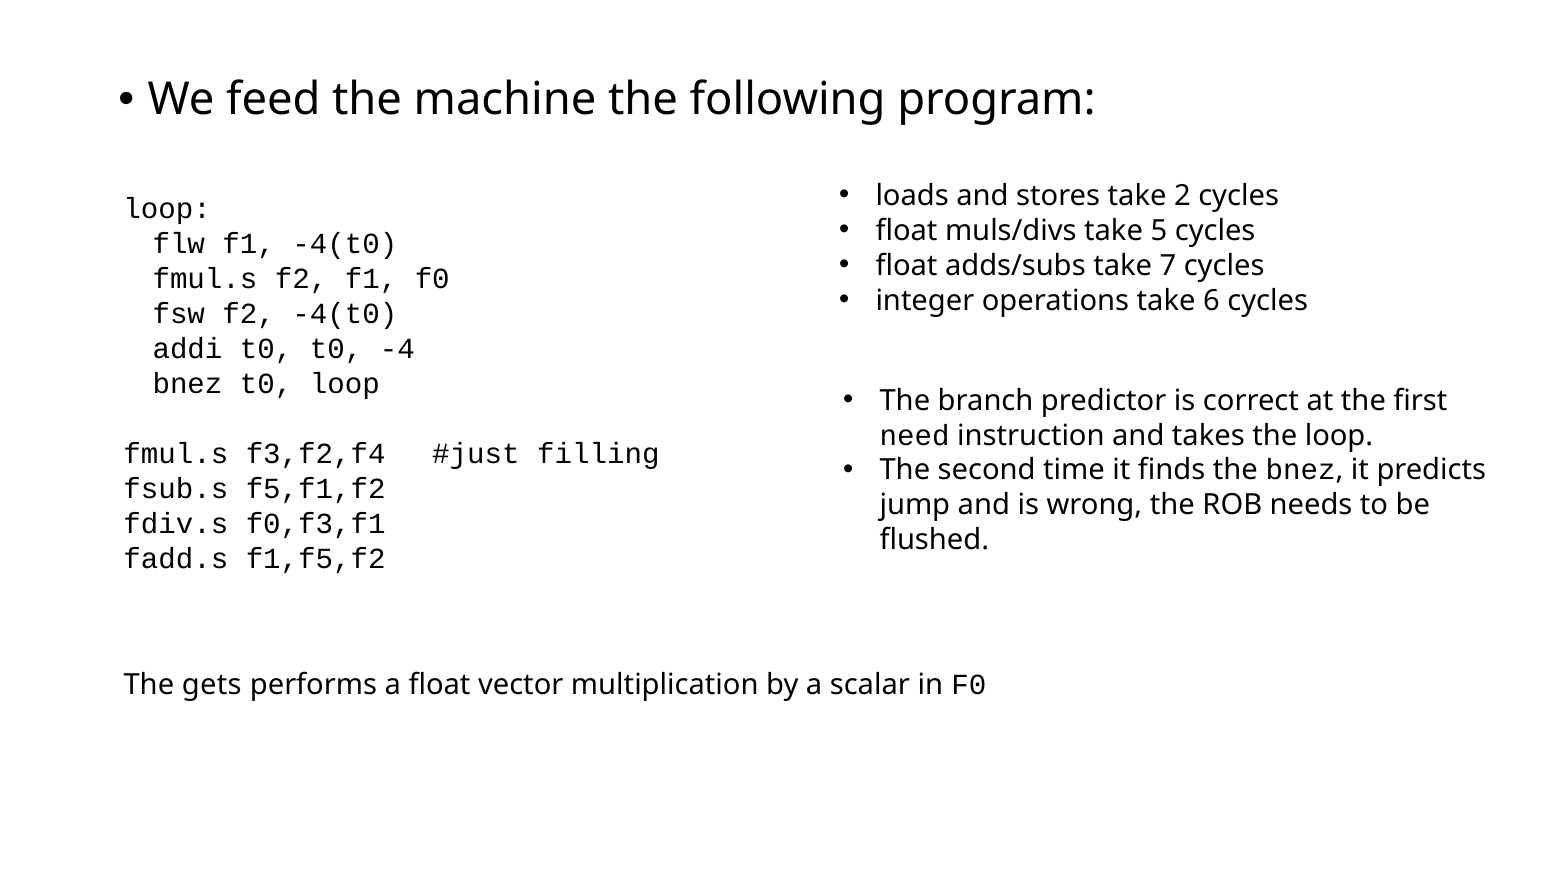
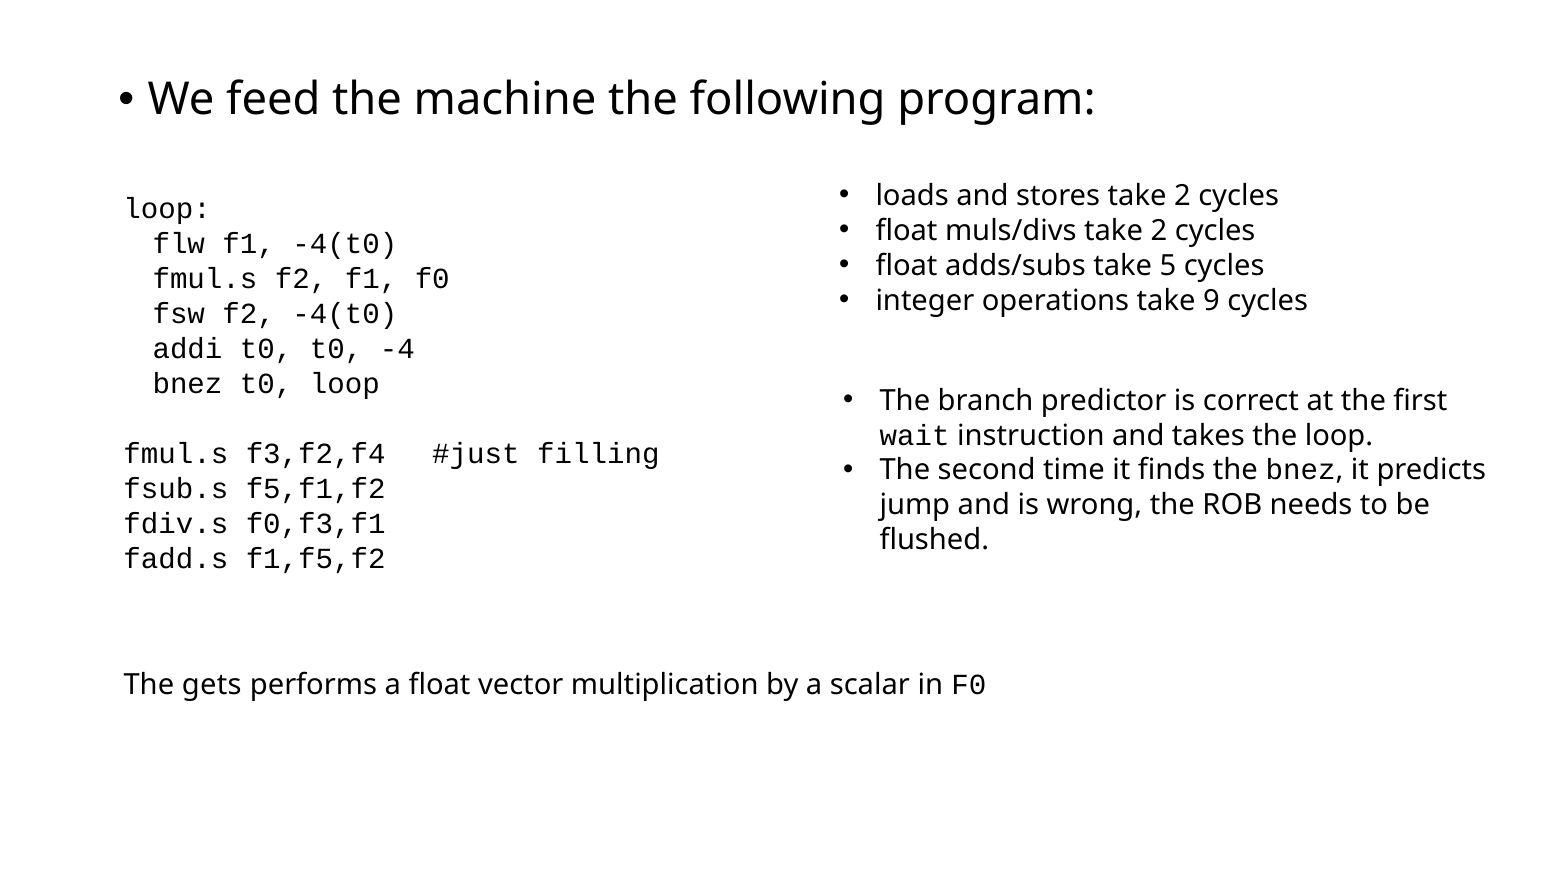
muls/divs take 5: 5 -> 2 (1159, 231)
7: 7 -> 5 (1168, 266)
6: 6 -> 9 (1211, 300)
need: need -> wait (915, 435)
